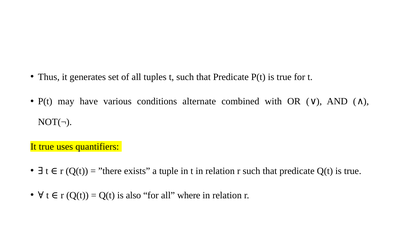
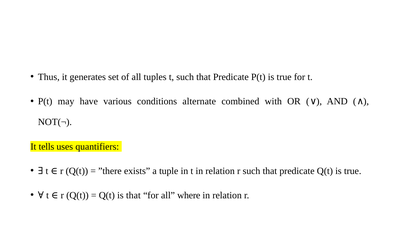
It true: true -> tells (46, 147)
is also: also -> that (133, 195)
